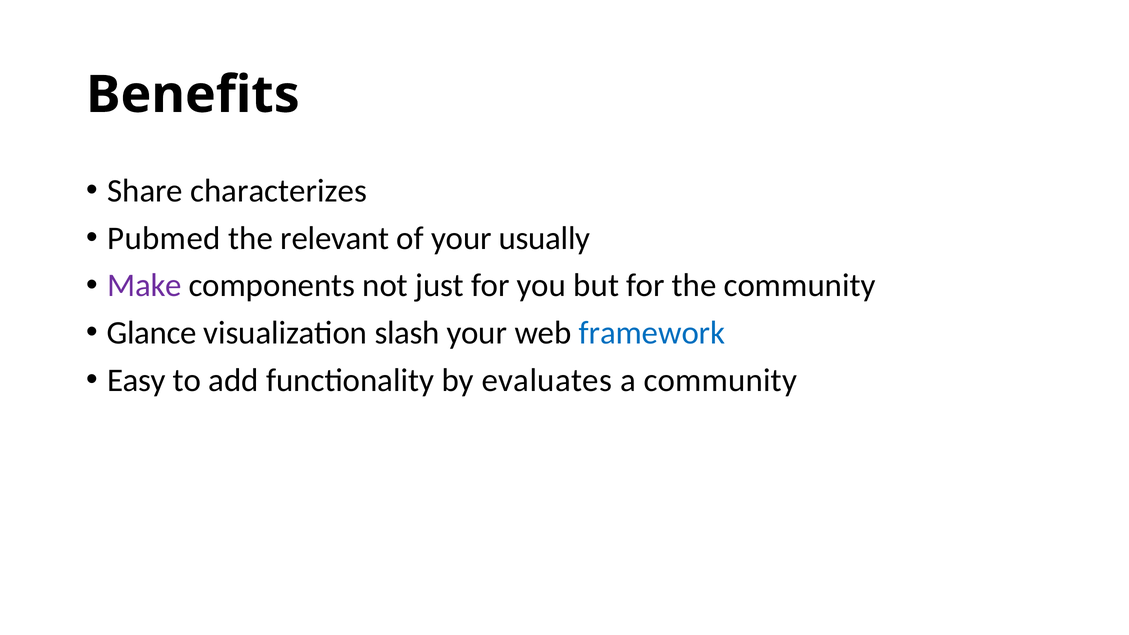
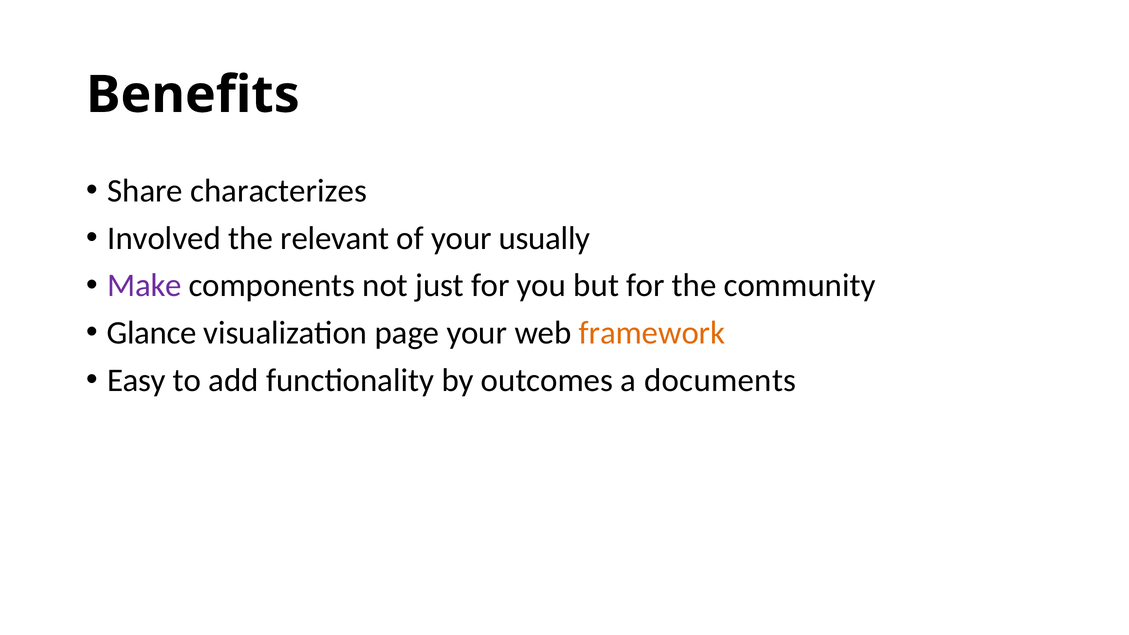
Pubmed: Pubmed -> Involved (164, 238)
slash: slash -> page (407, 333)
framework colour: blue -> orange (652, 333)
evaluates: evaluates -> outcomes (547, 380)
a community: community -> documents (720, 380)
